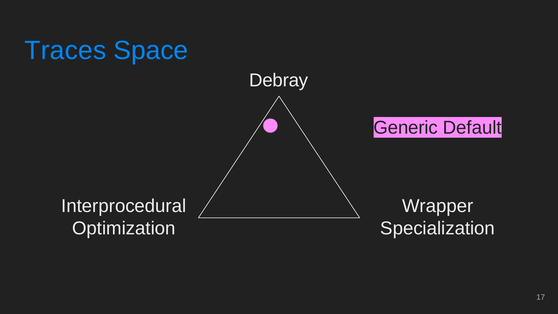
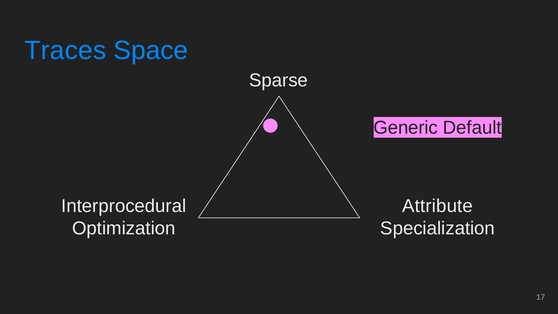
Debray: Debray -> Sparse (279, 80)
Wrapper: Wrapper -> Attribute (438, 206)
